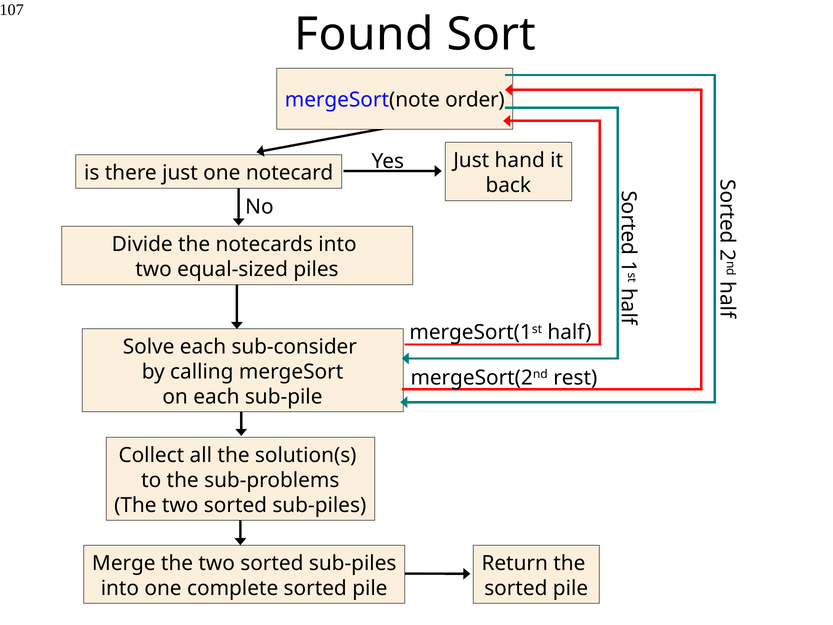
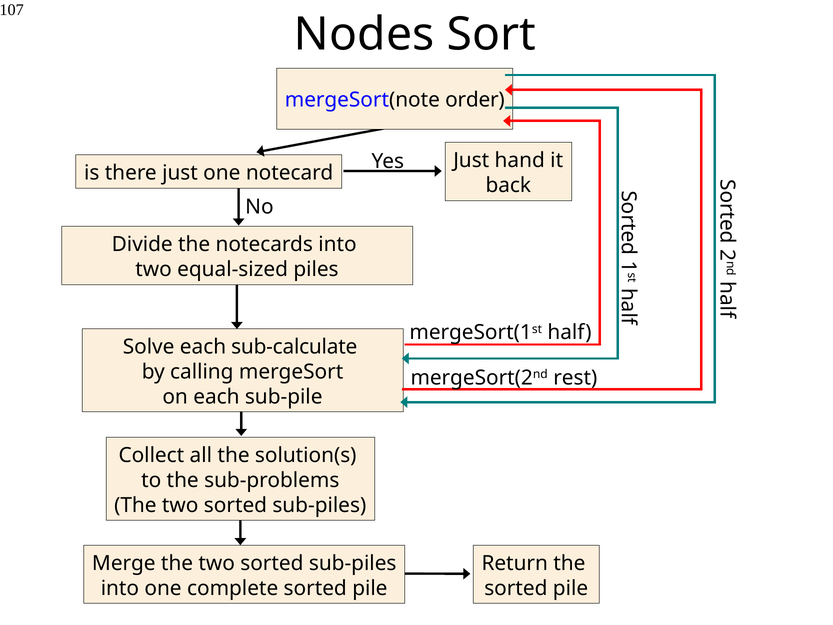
Found: Found -> Nodes (364, 34)
sub-consider: sub-consider -> sub-calculate (294, 347)
